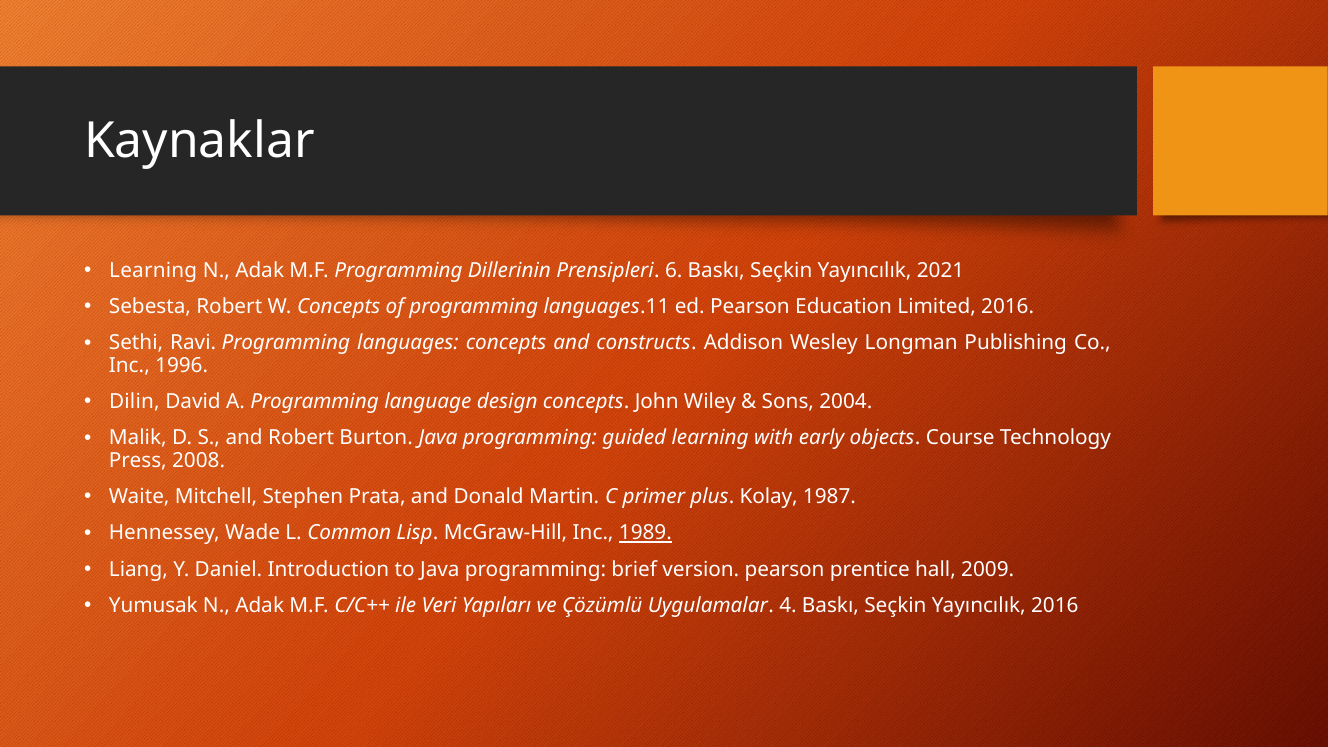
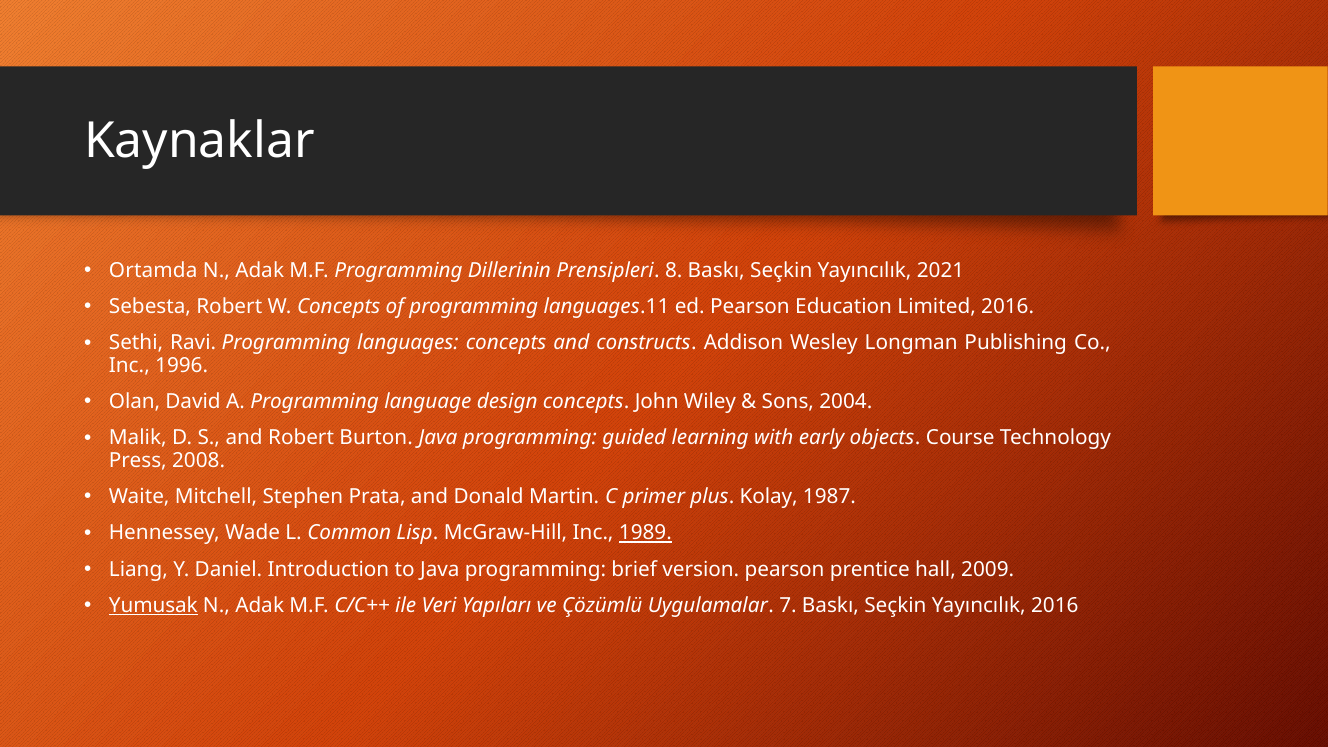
Learning: Learning -> Ortamda (153, 271)
6: 6 -> 8 (674, 271)
Dilin: Dilin -> Olan (135, 402)
Yumusak underline: none -> present (153, 606)
4: 4 -> 7 (788, 606)
